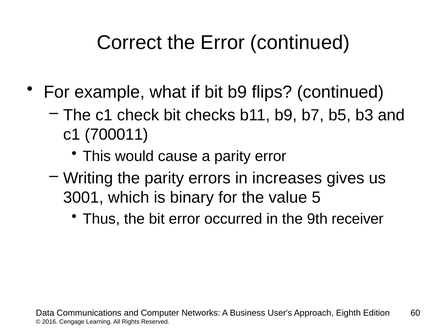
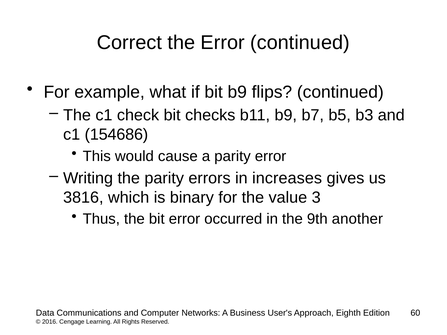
700011: 700011 -> 154686 (116, 135)
3001: 3001 -> 3816 (83, 198)
5: 5 -> 3 (316, 198)
receiver: receiver -> another (357, 219)
